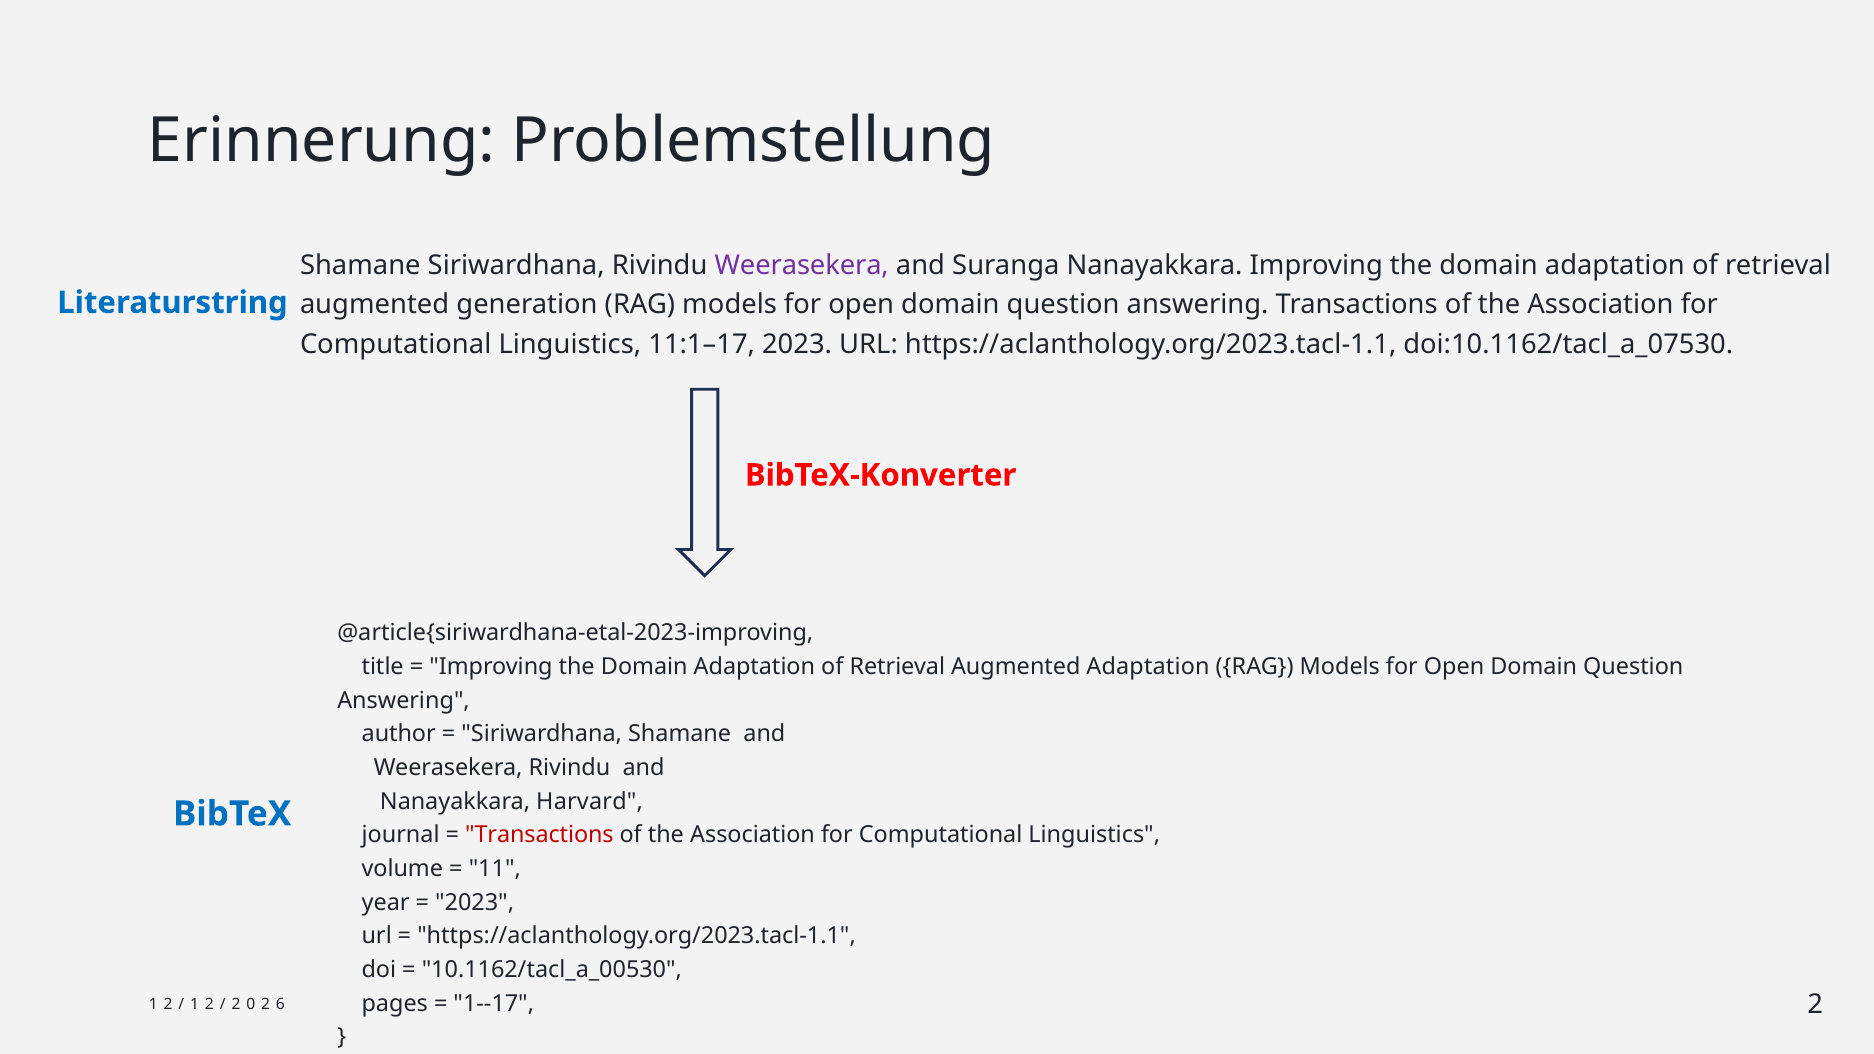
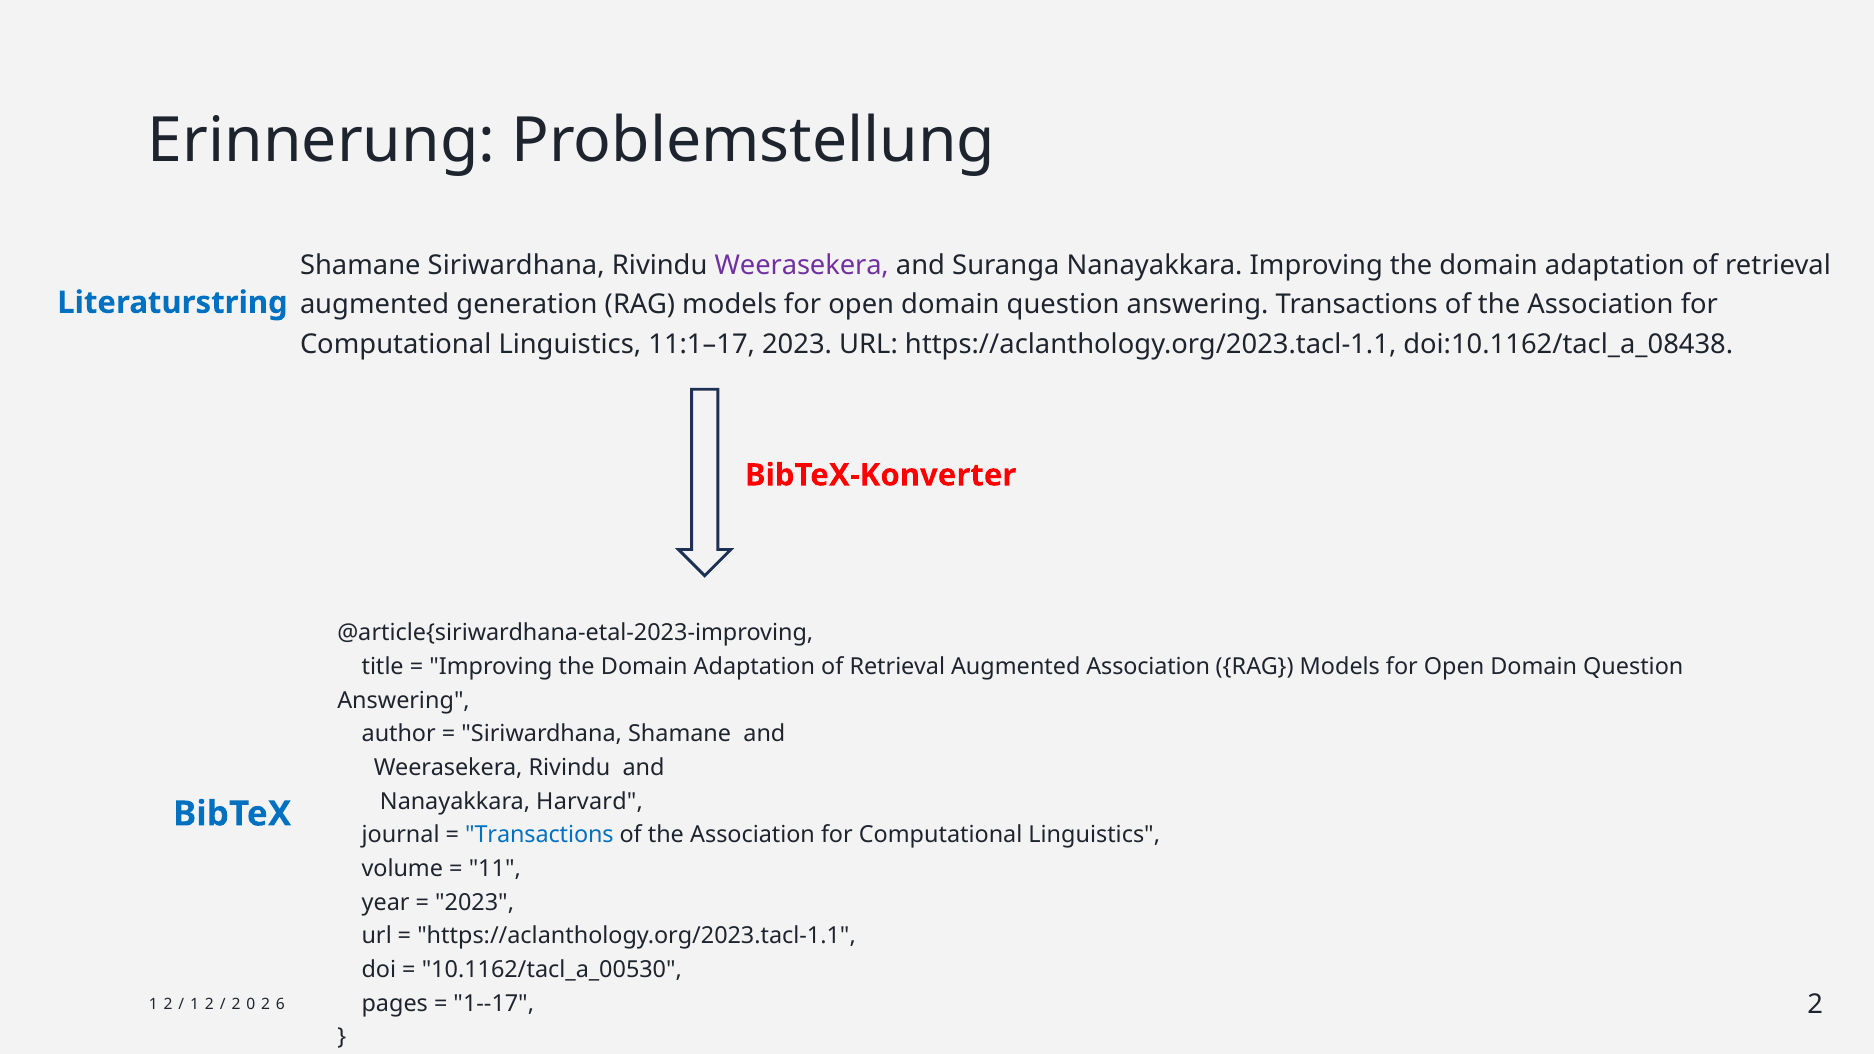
doi:10.1162/tacl_a_07530: doi:10.1162/tacl_a_07530 -> doi:10.1162/tacl_a_08438 (1568, 344)
Augmented Adaptation: Adaptation -> Association (1148, 667)
Transactions colour: red -> blue (539, 835)
